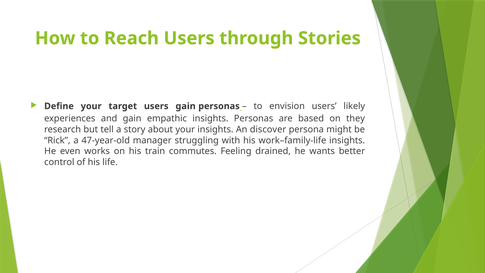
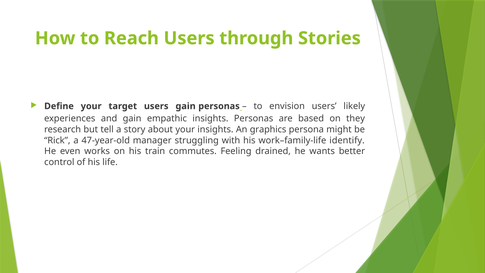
discover: discover -> graphics (268, 129)
work–family-life insights: insights -> identify (347, 140)
